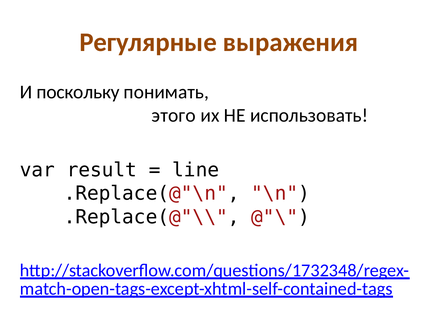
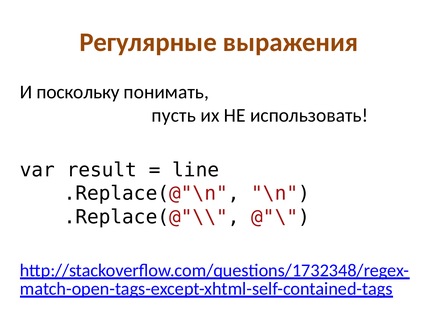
этого: этого -> пусть (174, 115)
